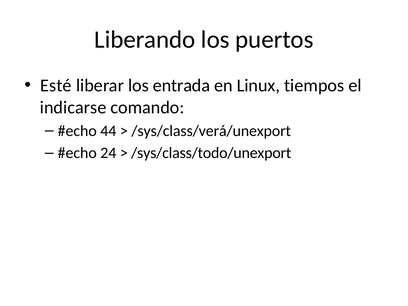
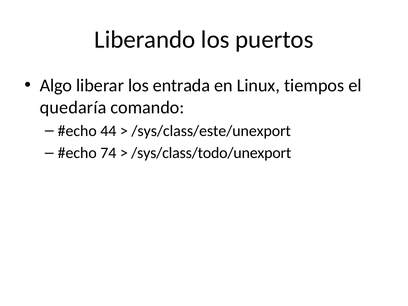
Esté: Esté -> Algo (56, 86)
indicarse: indicarse -> quedaría (73, 107)
/sys/class/verá/unexport: /sys/class/verá/unexport -> /sys/class/este/unexport (211, 131)
24: 24 -> 74 (108, 153)
